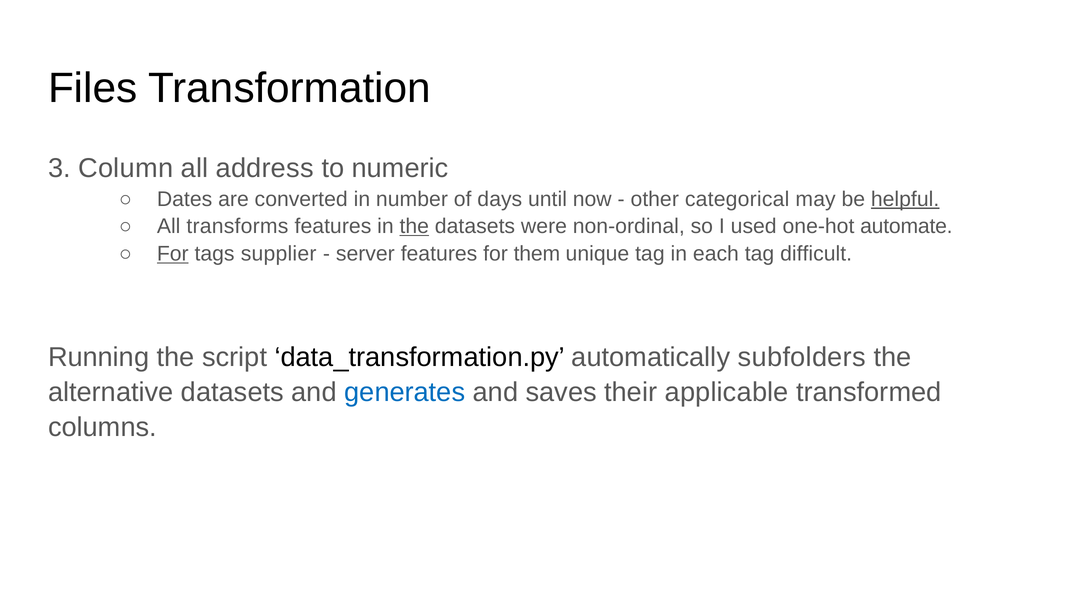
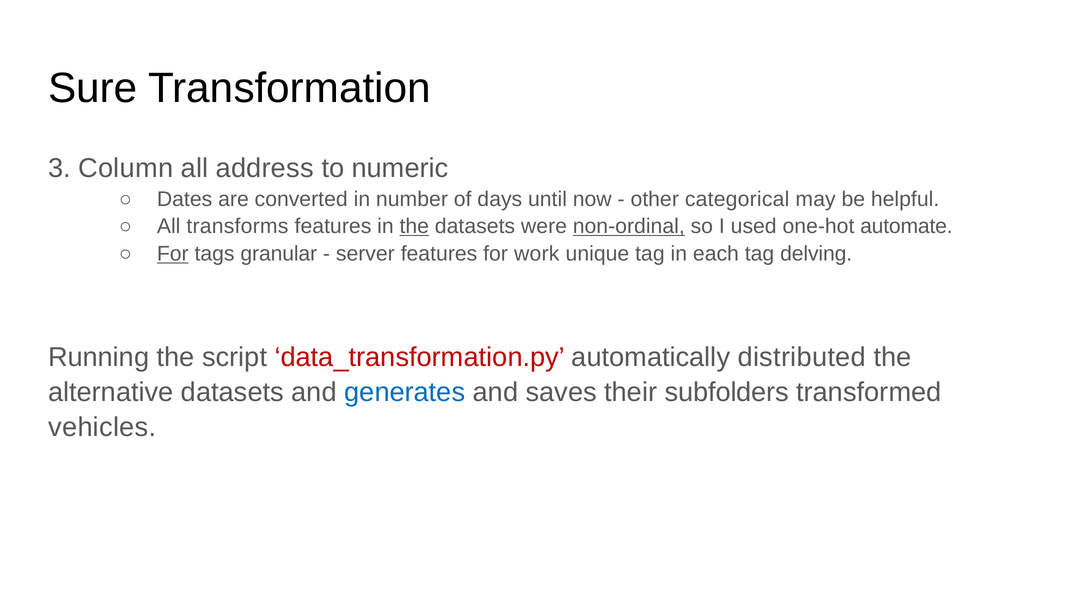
Files: Files -> Sure (93, 88)
helpful underline: present -> none (905, 199)
non-ordinal underline: none -> present (629, 226)
supplier: supplier -> granular (279, 254)
them: them -> work (537, 254)
difficult: difficult -> delving (816, 254)
data_transformation.py colour: black -> red (420, 357)
subfolders: subfolders -> distributed (802, 357)
applicable: applicable -> subfolders (727, 392)
columns: columns -> vehicles (102, 427)
